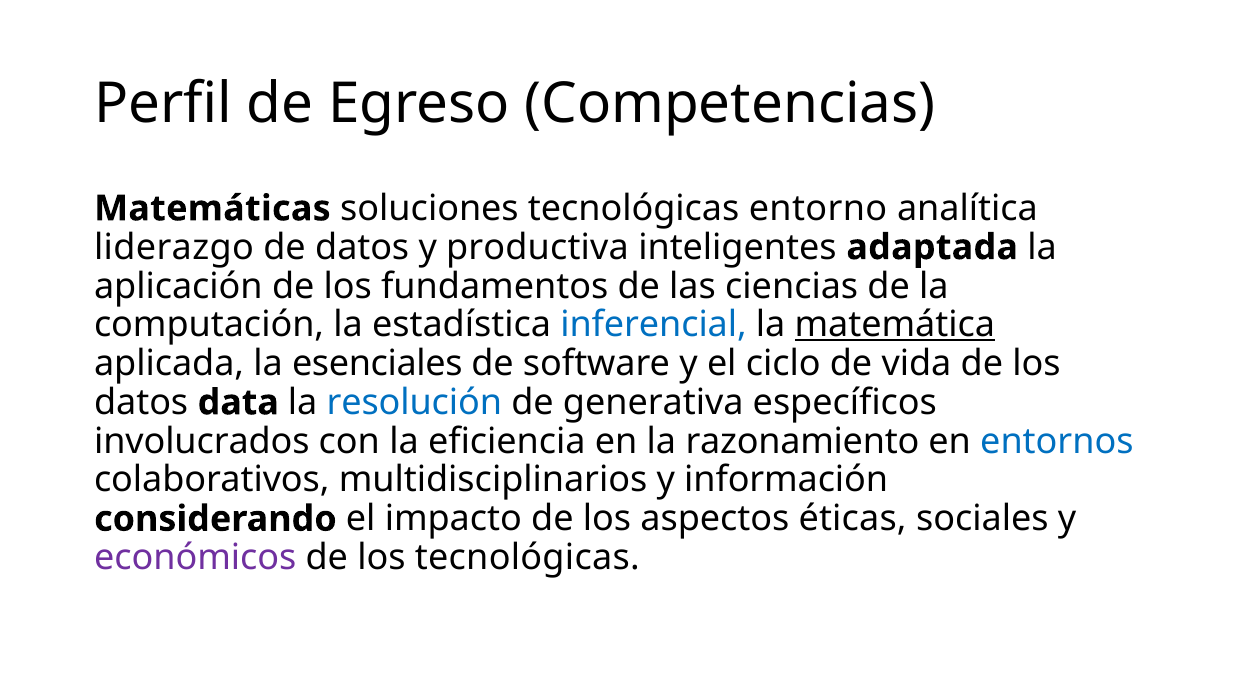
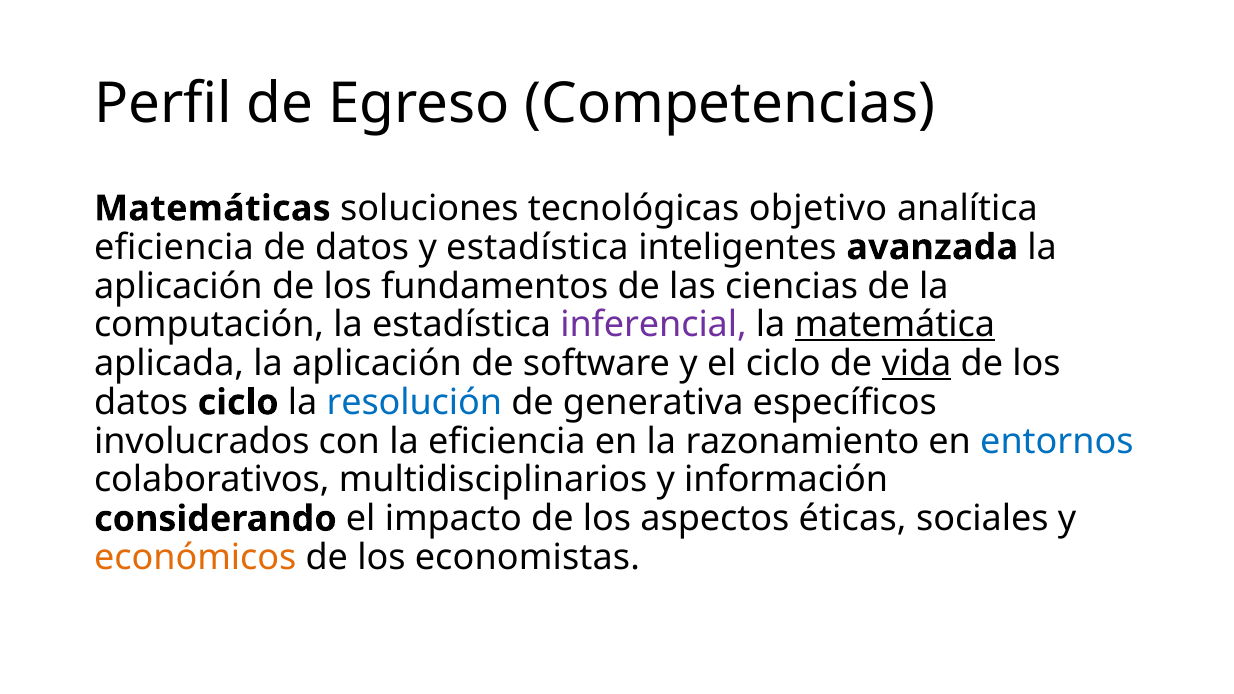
entorno: entorno -> objetivo (818, 209)
liderazgo: liderazgo -> eficiencia (174, 247)
y productiva: productiva -> estadística (537, 247)
adaptada: adaptada -> avanzada (932, 247)
inferencial colour: blue -> purple (653, 325)
aplicada la esenciales: esenciales -> aplicación (377, 364)
vida underline: none -> present (916, 364)
datos data: data -> ciclo (238, 403)
económicos colour: purple -> orange (195, 558)
los tecnológicas: tecnológicas -> economistas (527, 558)
